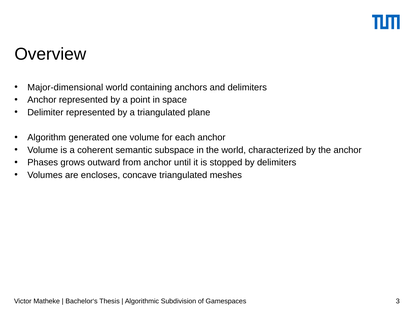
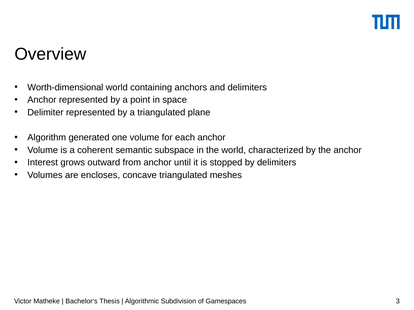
Major-dimensional: Major-dimensional -> Worth-dimensional (65, 87)
Phases: Phases -> Interest (43, 163)
